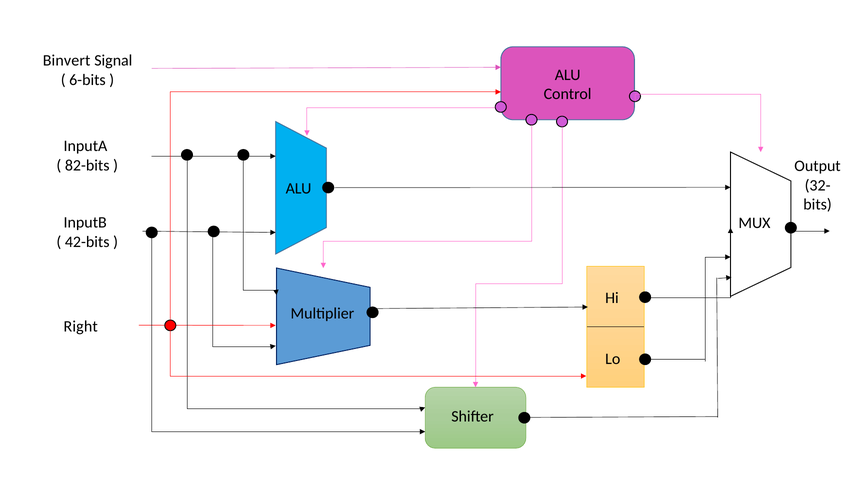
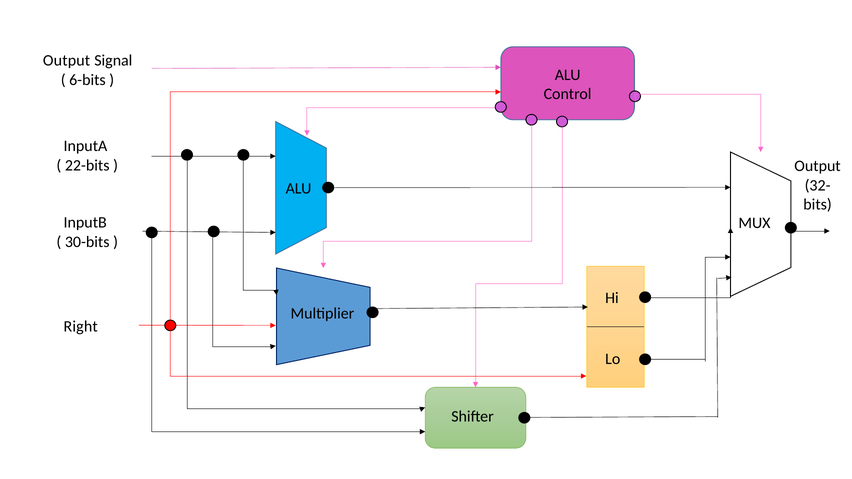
Binvert: Binvert -> Output (67, 61)
82-bits: 82-bits -> 22-bits (87, 165)
42-bits: 42-bits -> 30-bits (87, 242)
